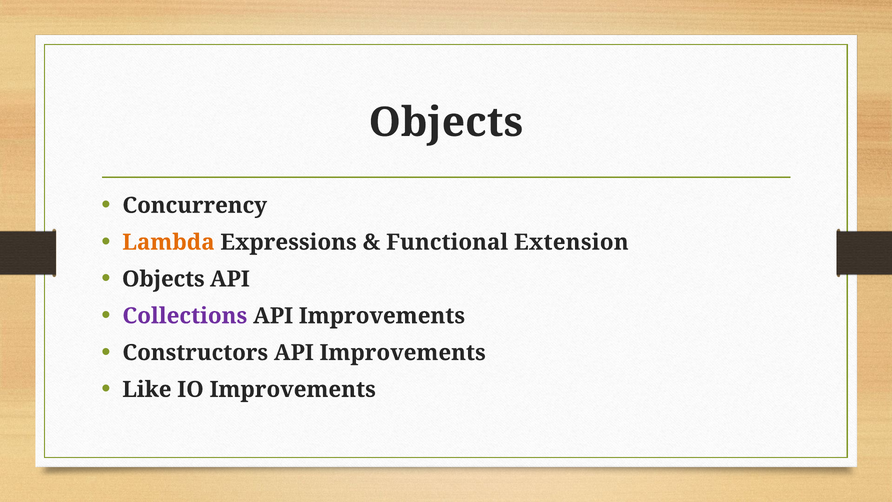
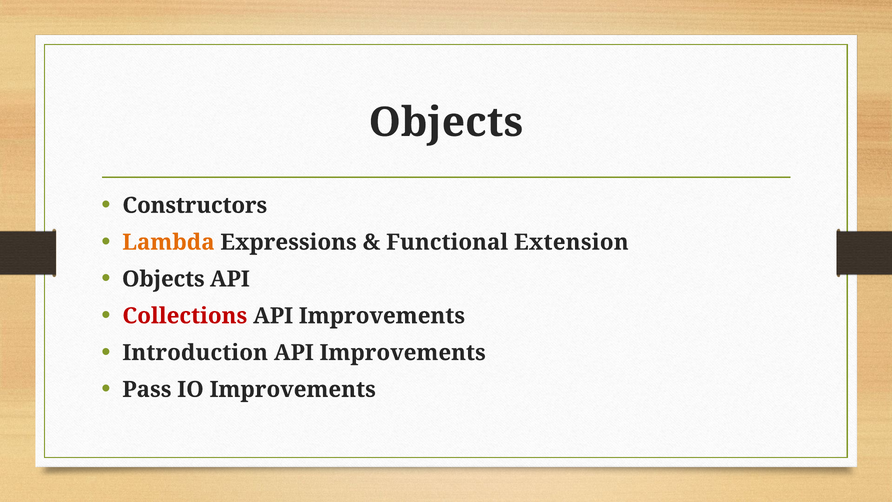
Concurrency: Concurrency -> Constructors (195, 205)
Collections colour: purple -> red (185, 316)
Constructors: Constructors -> Introduction (195, 353)
Like: Like -> Pass (147, 389)
